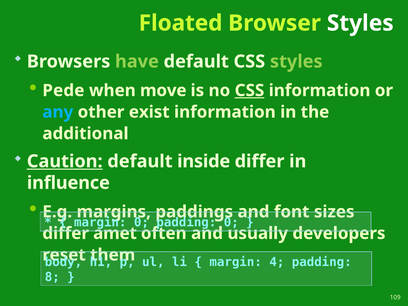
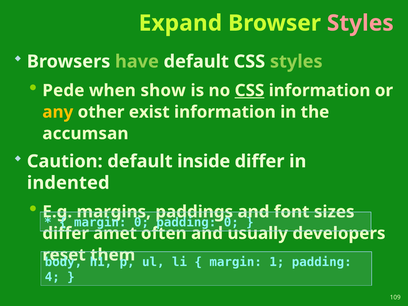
Floated: Floated -> Expand (180, 23)
Styles colour: white -> pink (360, 23)
move: move -> show (163, 90)
any colour: light blue -> yellow (58, 112)
additional: additional -> accumsan (85, 134)
Caution underline: present -> none (65, 161)
influence: influence -> indented (68, 183)
4: 4 -> 1 (277, 262)
8: 8 -> 4 (52, 277)
